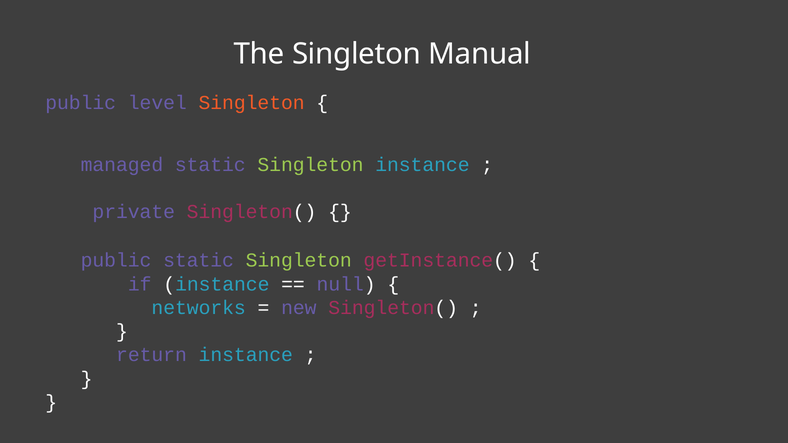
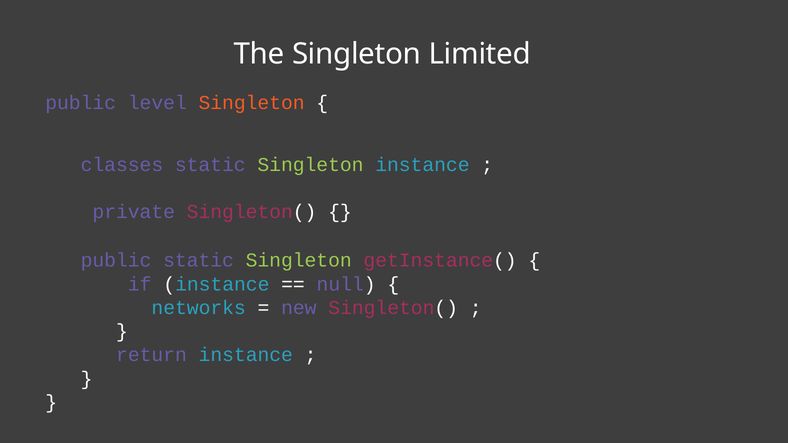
Manual: Manual -> Limited (480, 54)
managed: managed -> classes (122, 165)
